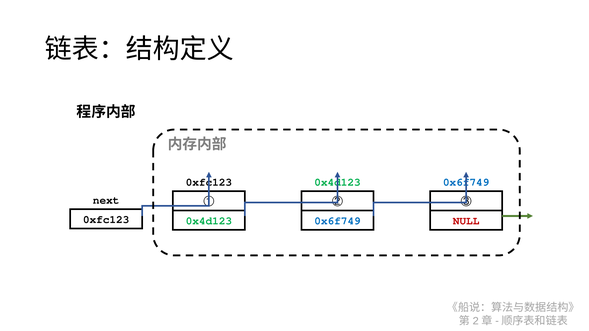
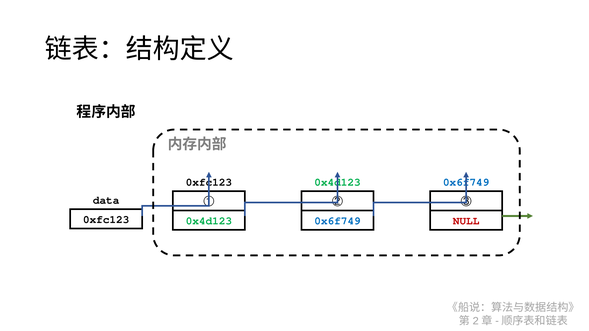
next: next -> data (106, 200)
